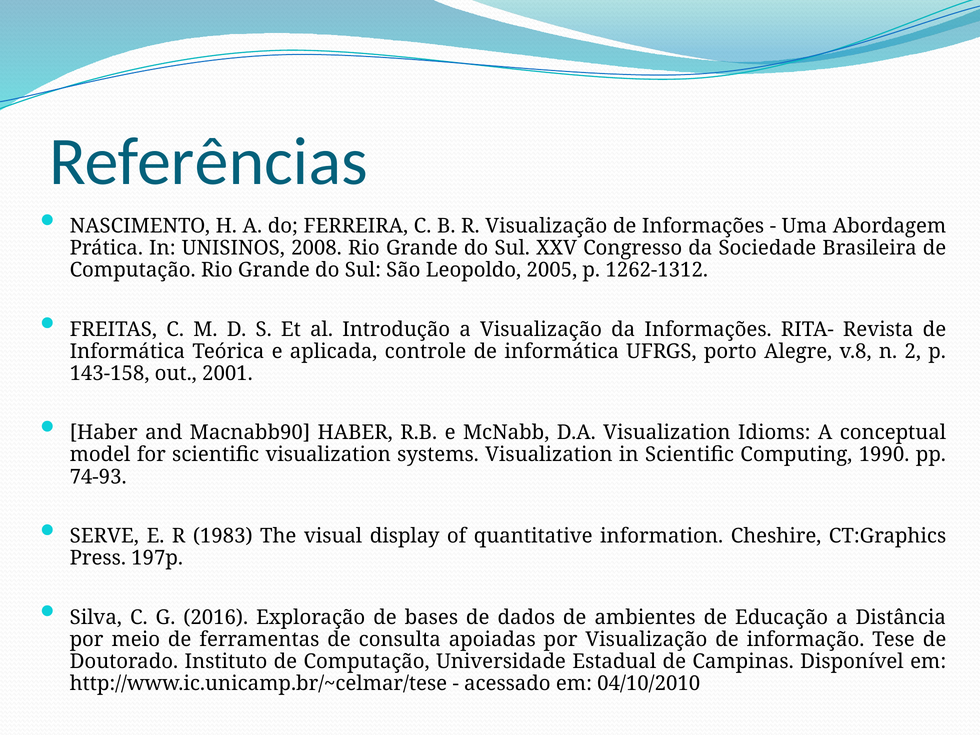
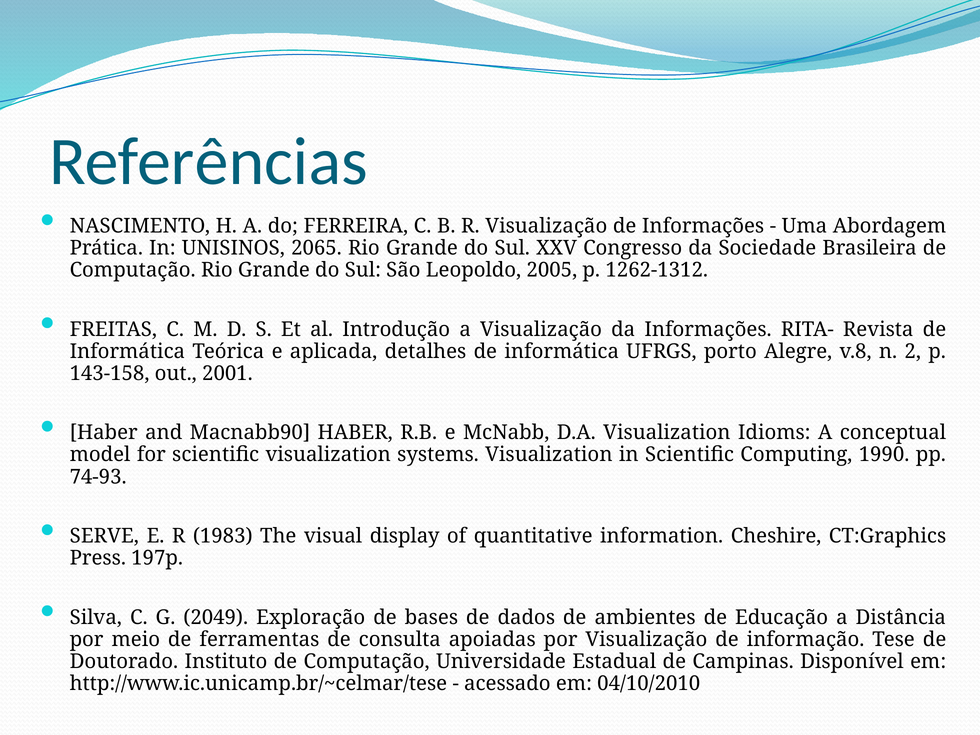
2008: 2008 -> 2065 (317, 248)
controle: controle -> detalhes (426, 351)
2016: 2016 -> 2049 (216, 617)
